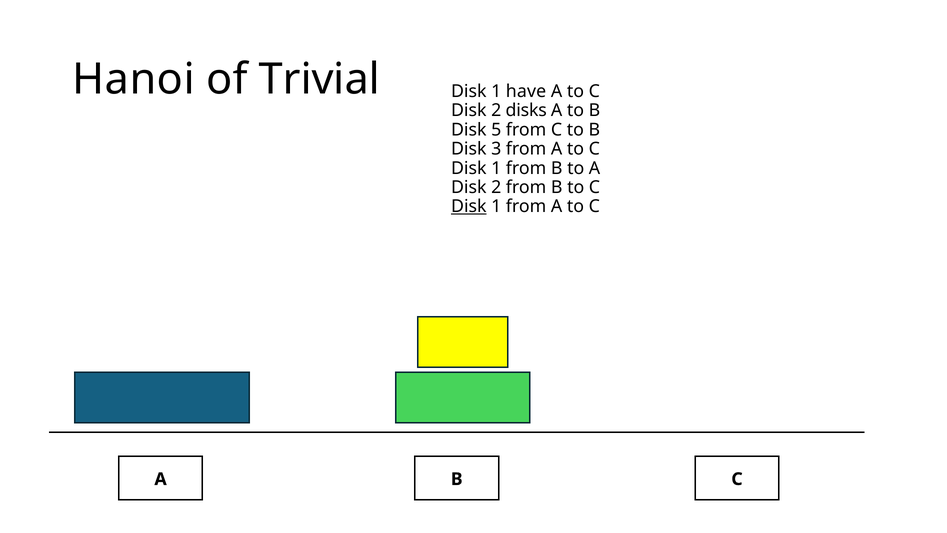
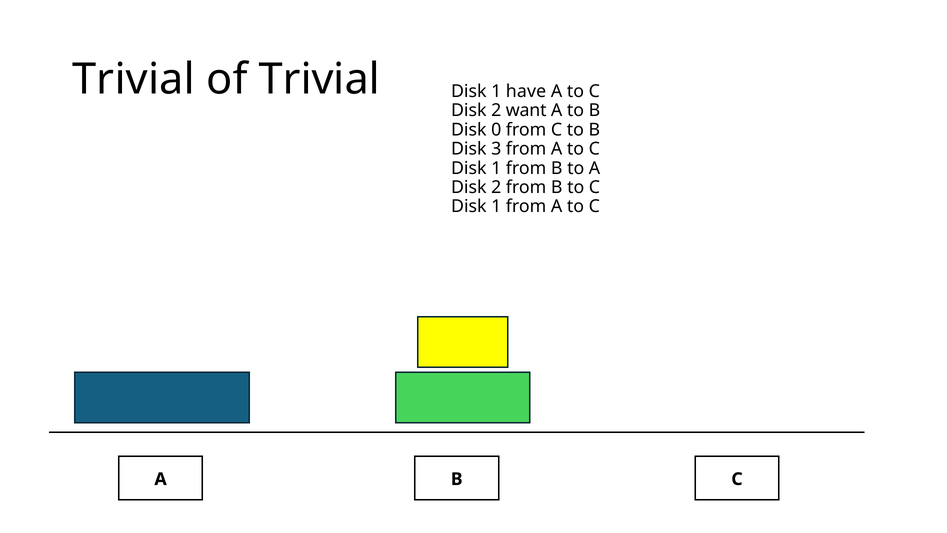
Hanoi: Hanoi -> Trivial (134, 80)
disks: disks -> want (526, 111)
5: 5 -> 0 (496, 130)
Disk underline: present -> none (469, 206)
